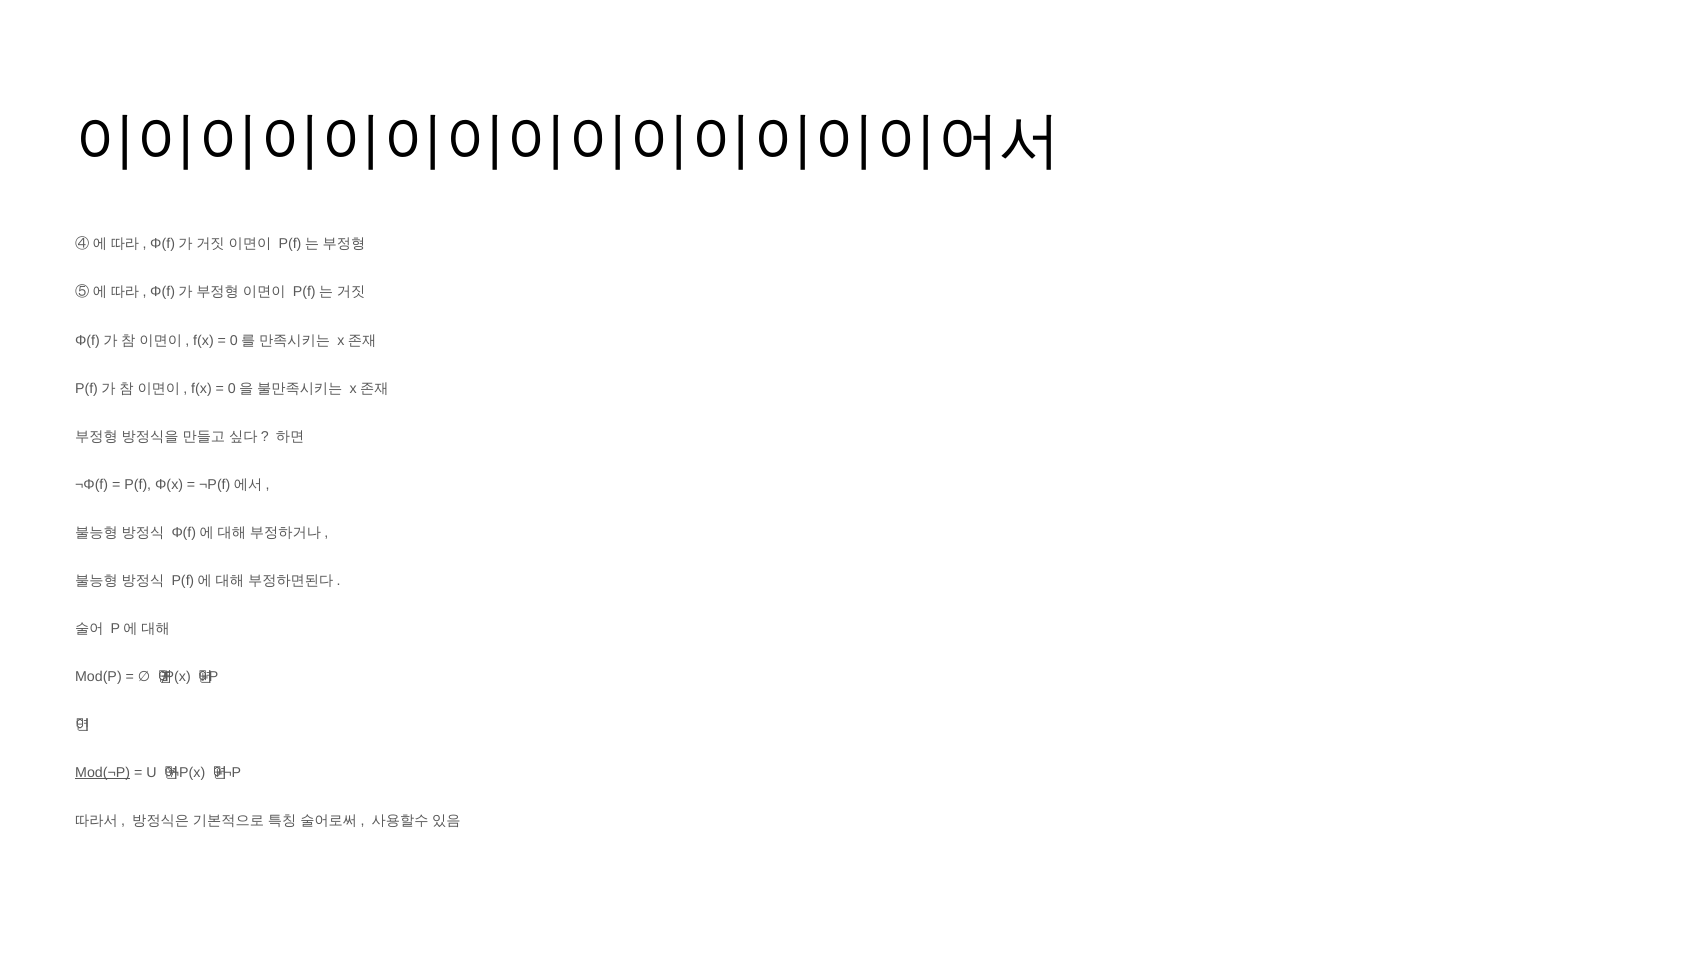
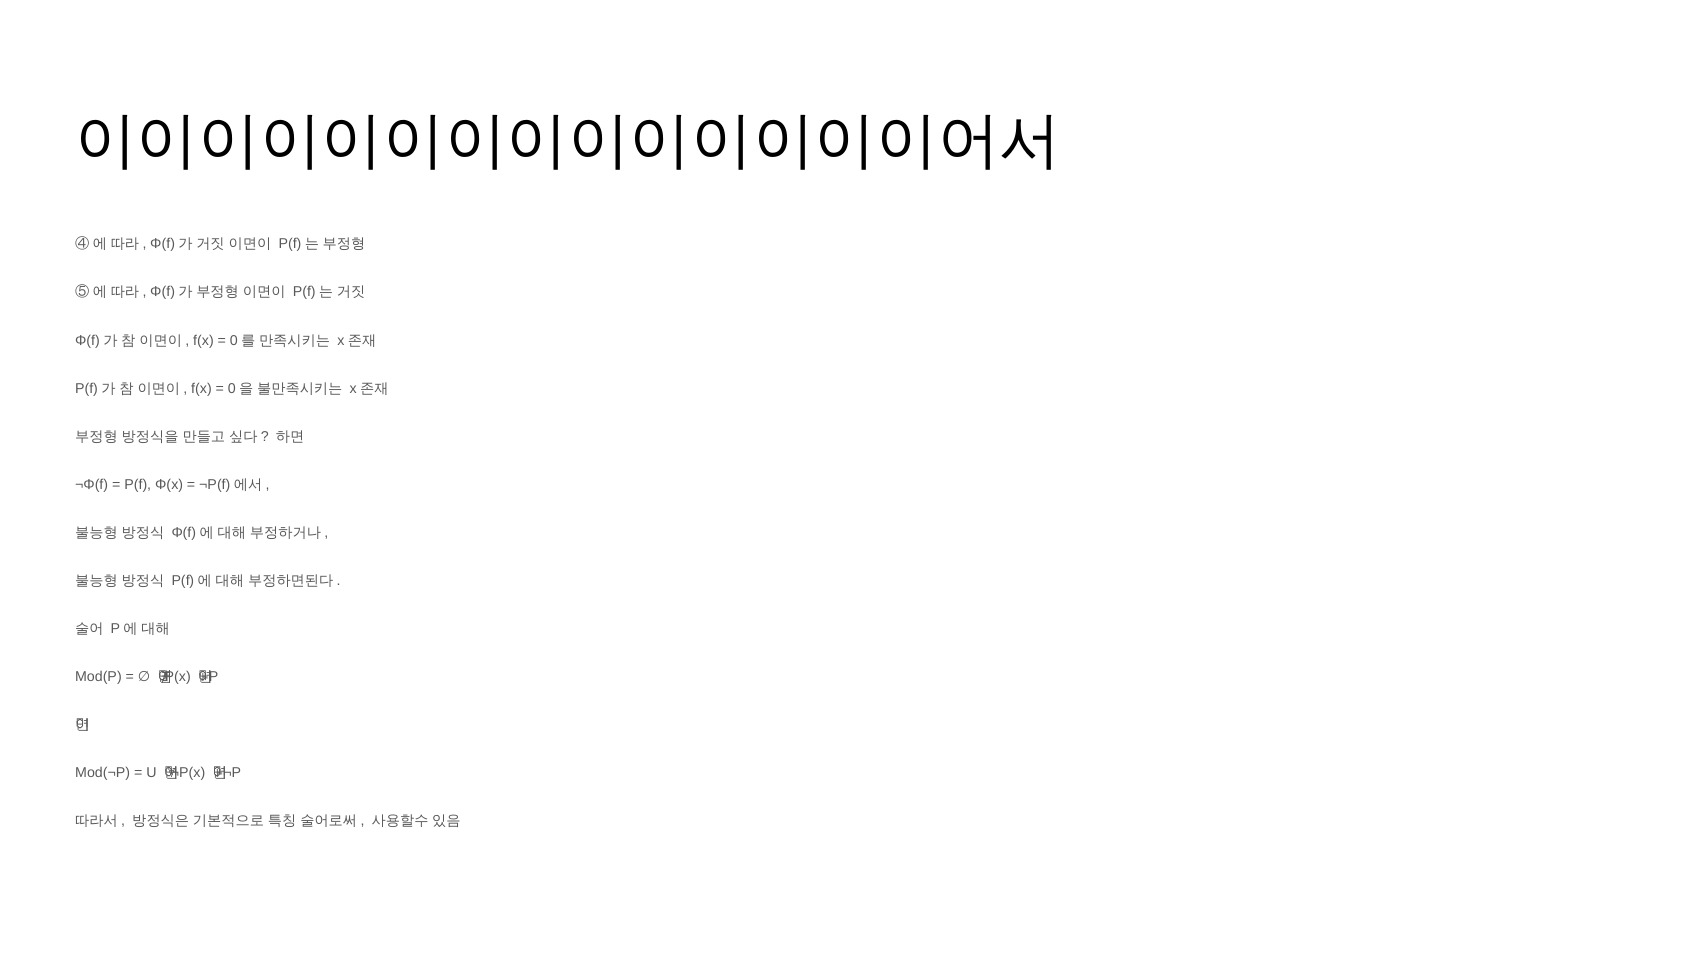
Mod(¬P underline: present -> none (103, 772)
